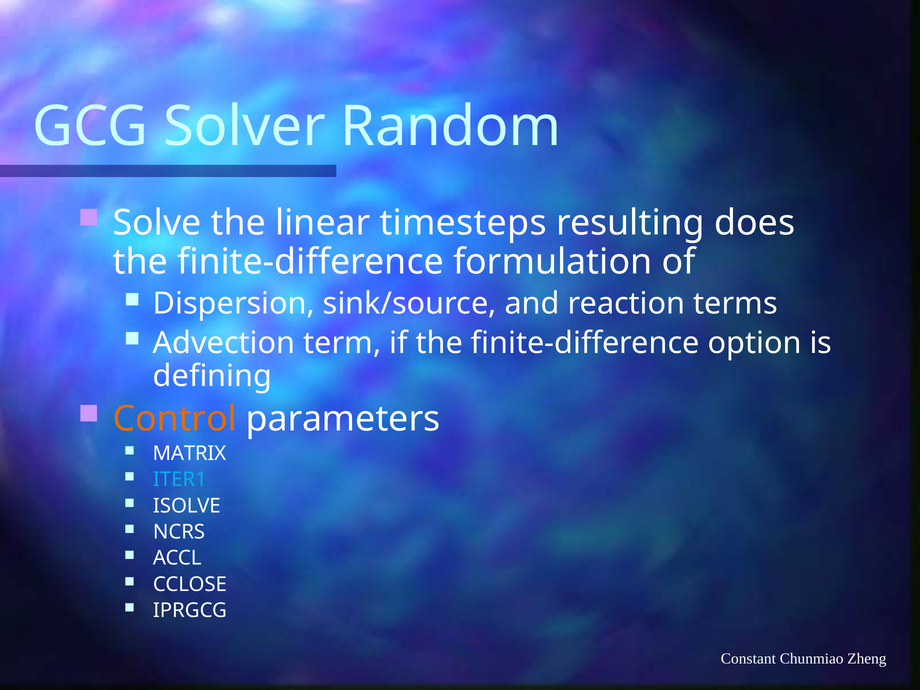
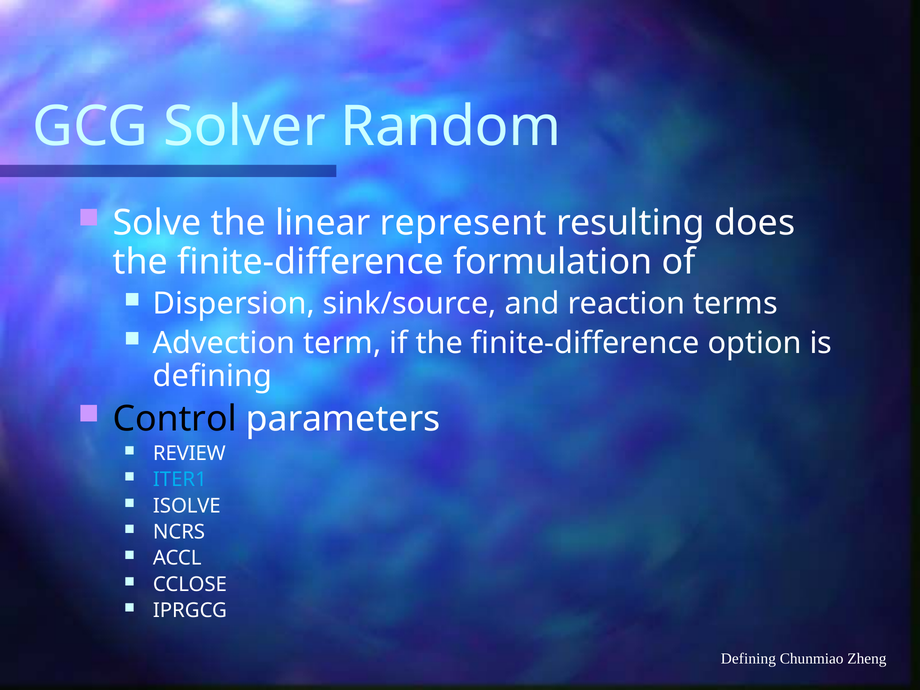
timesteps: timesteps -> represent (463, 223)
Control colour: orange -> black (175, 419)
MATRIX: MATRIX -> REVIEW (189, 454)
Constant: Constant -> Defining (748, 659)
